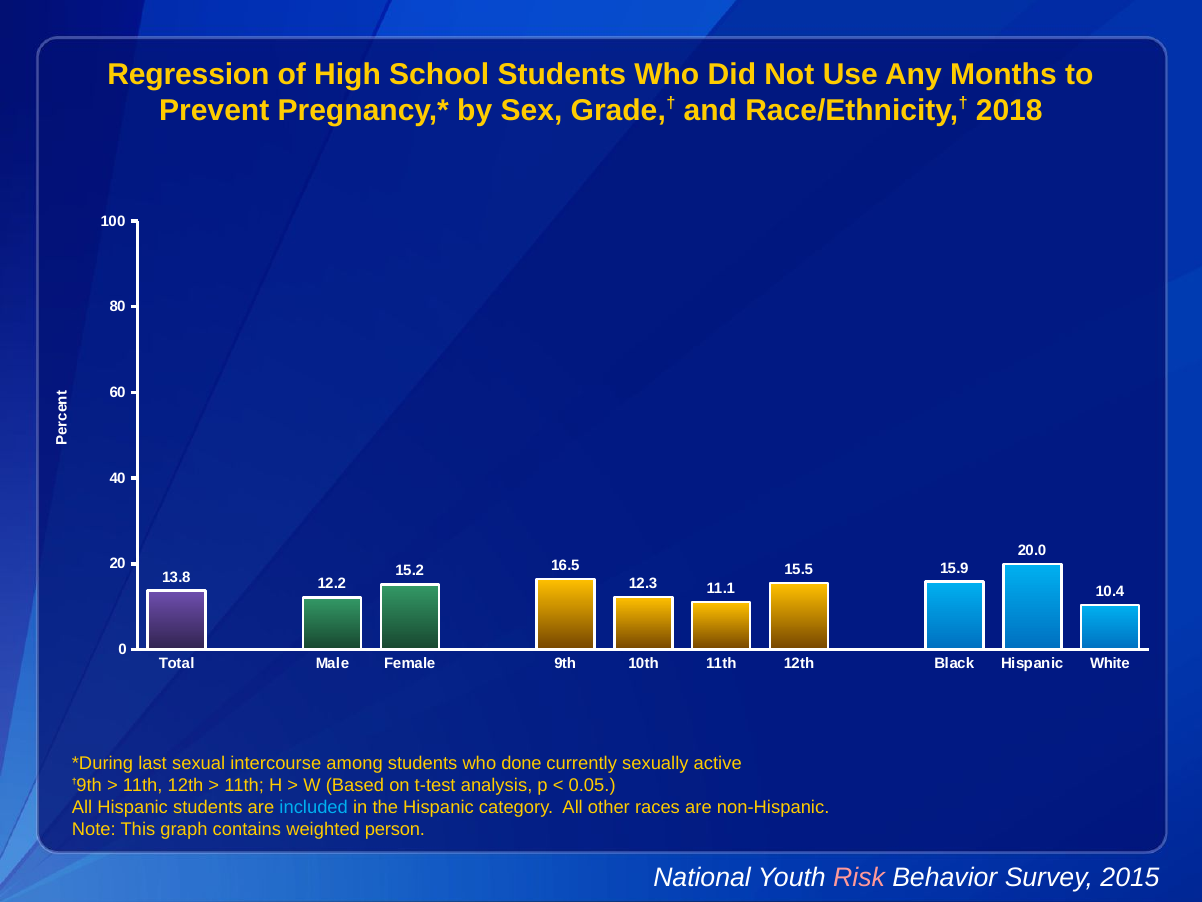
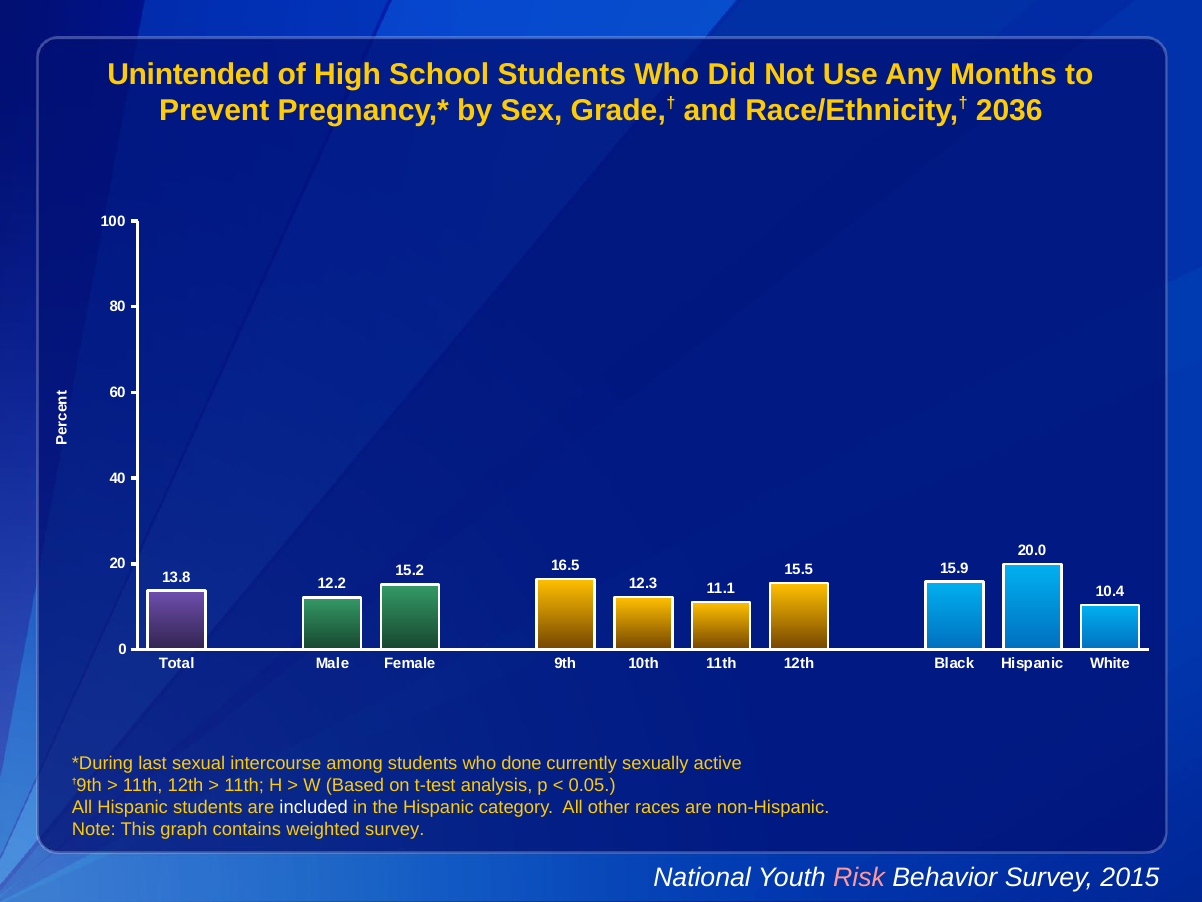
Regression: Regression -> Unintended (188, 74)
2018: 2018 -> 2036 (1009, 110)
included colour: light blue -> white (314, 807)
weighted person: person -> survey (395, 829)
